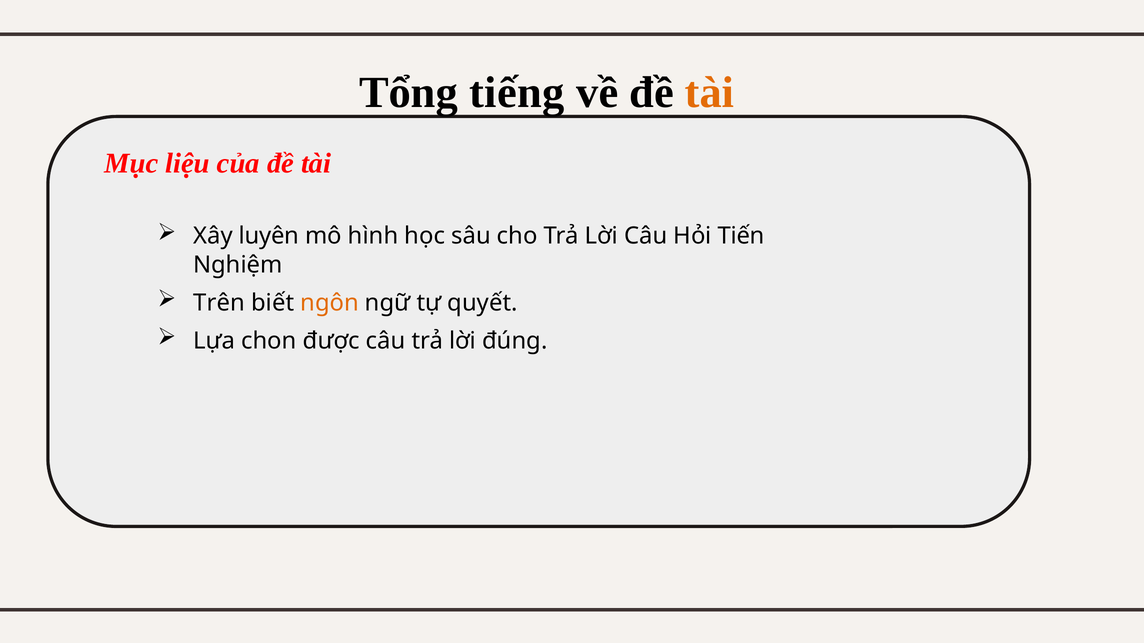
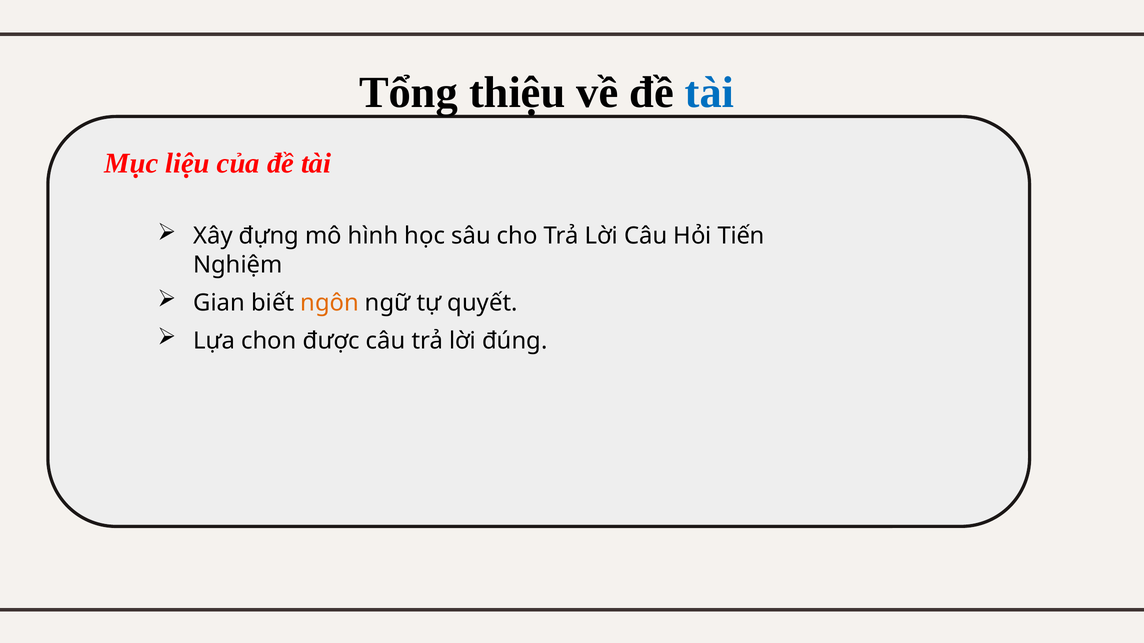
tiếng: tiếng -> thiệu (517, 93)
tài colour: orange -> blue (710, 93)
luyên: luyên -> đựng (269, 236)
Trên: Trên -> Gian (219, 303)
